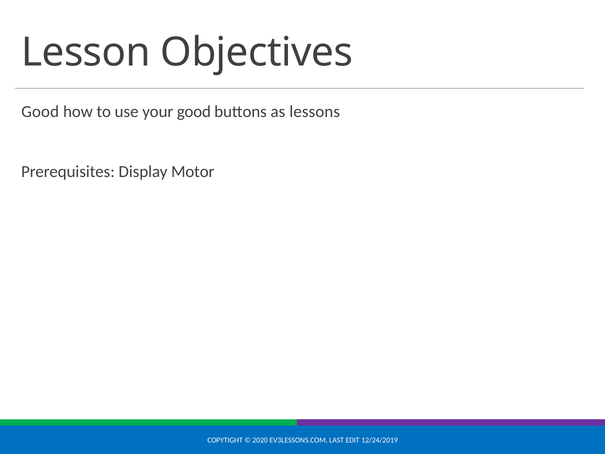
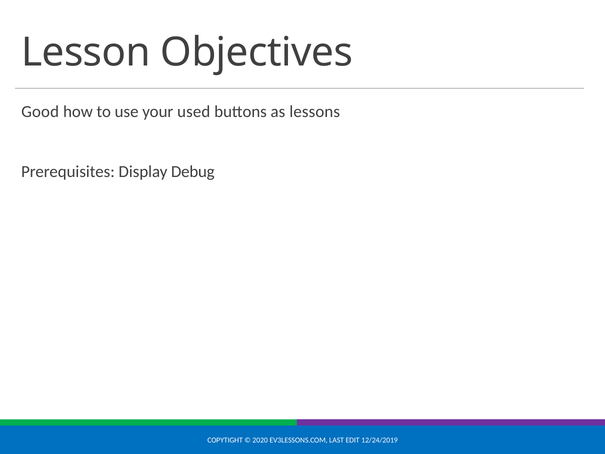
your good: good -> used (194, 112)
Motor: Motor -> Debug (193, 171)
